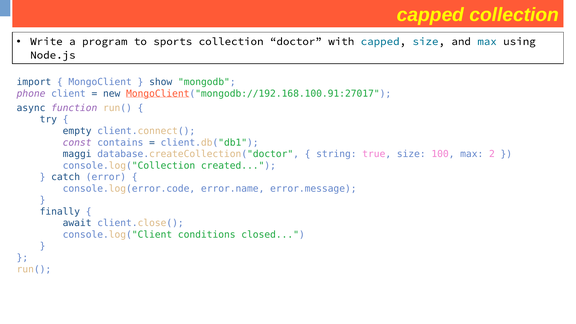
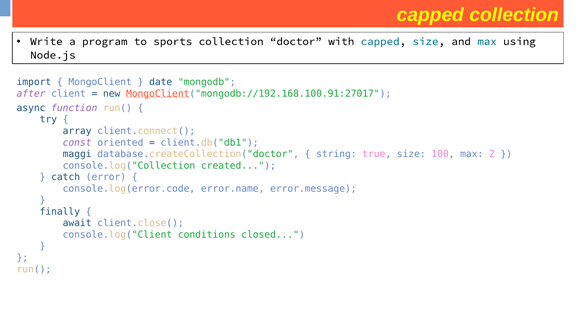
show: show -> date (161, 82)
phone: phone -> after (31, 94)
empty: empty -> array (77, 131)
contains: contains -> oriented (120, 143)
